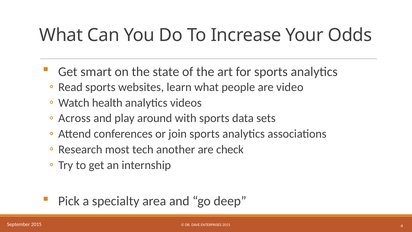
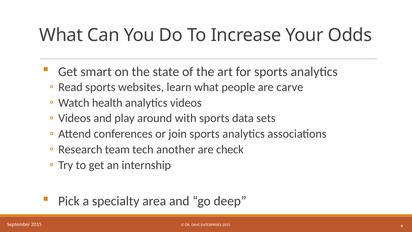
video: video -> carve (290, 87)
Across: Across -> Videos (75, 118)
most: most -> team (117, 149)
